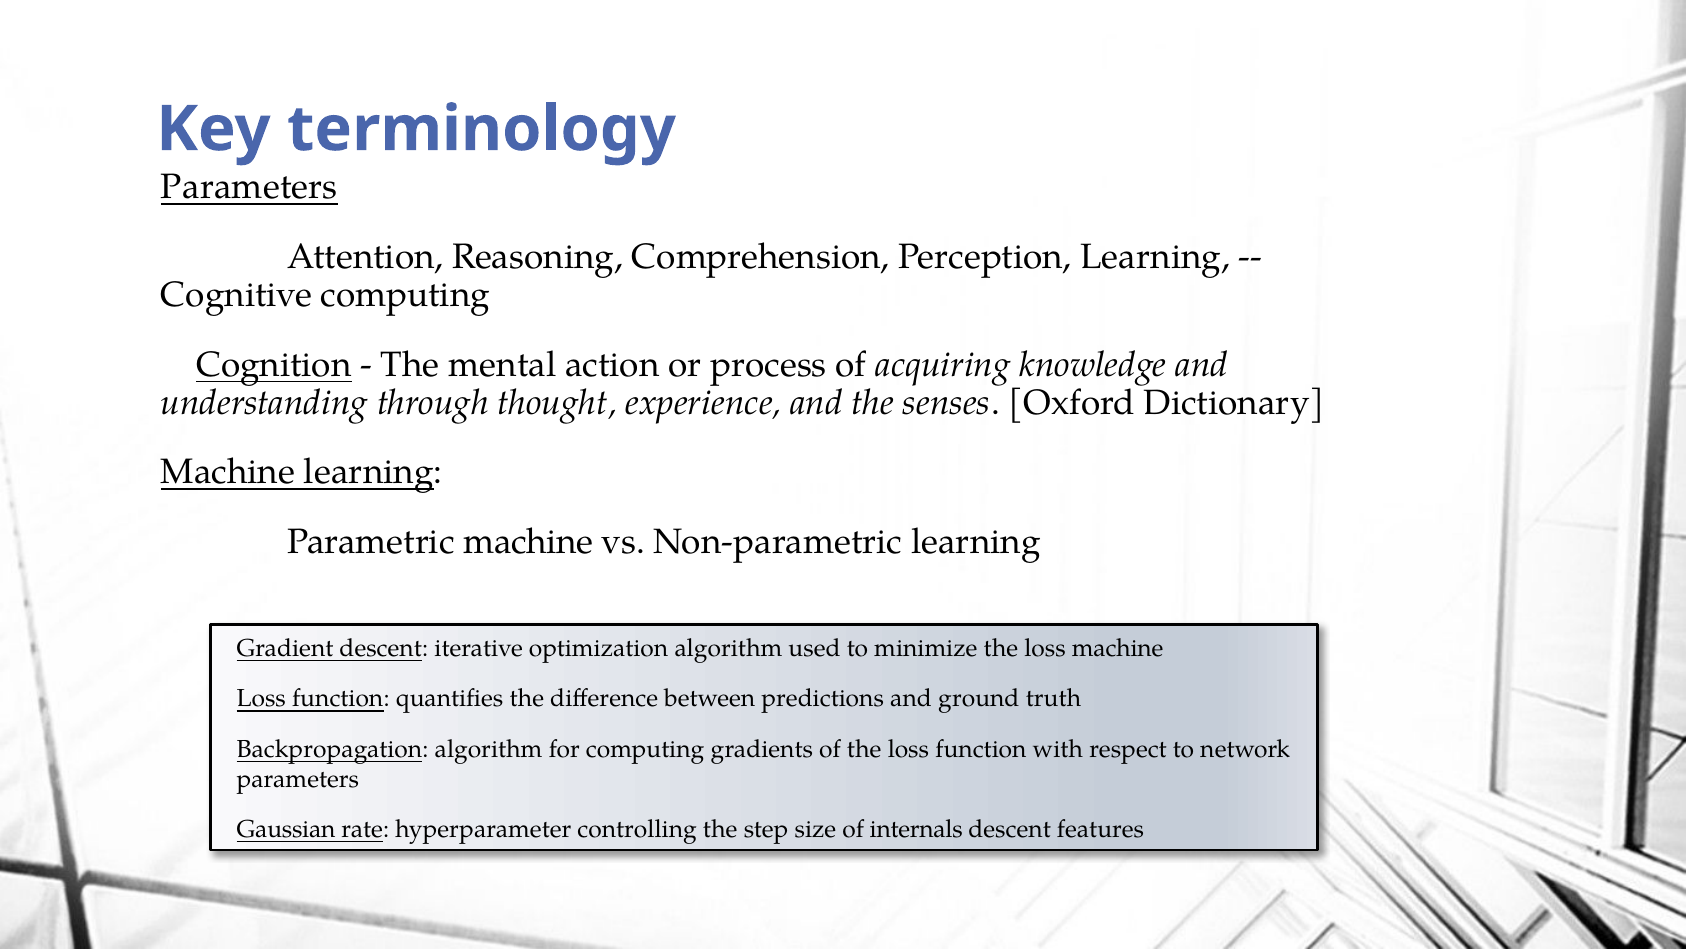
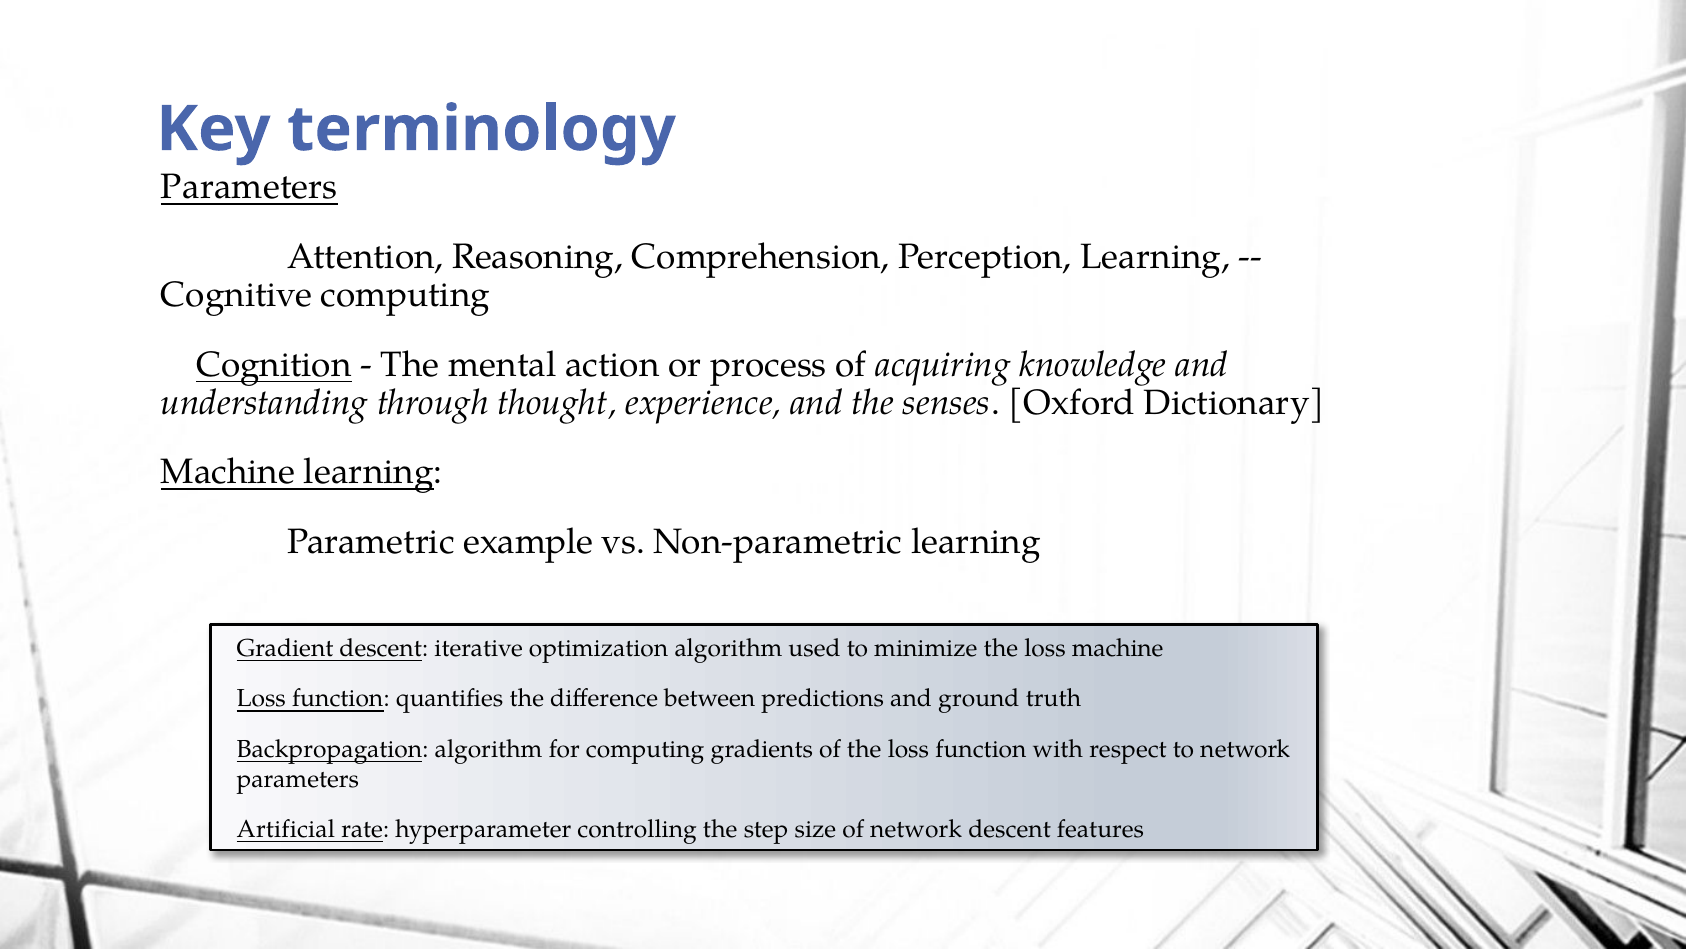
Parametric machine: machine -> example (529, 541)
Gaussian: Gaussian -> Artificial (286, 829)
of internals: internals -> network (916, 829)
